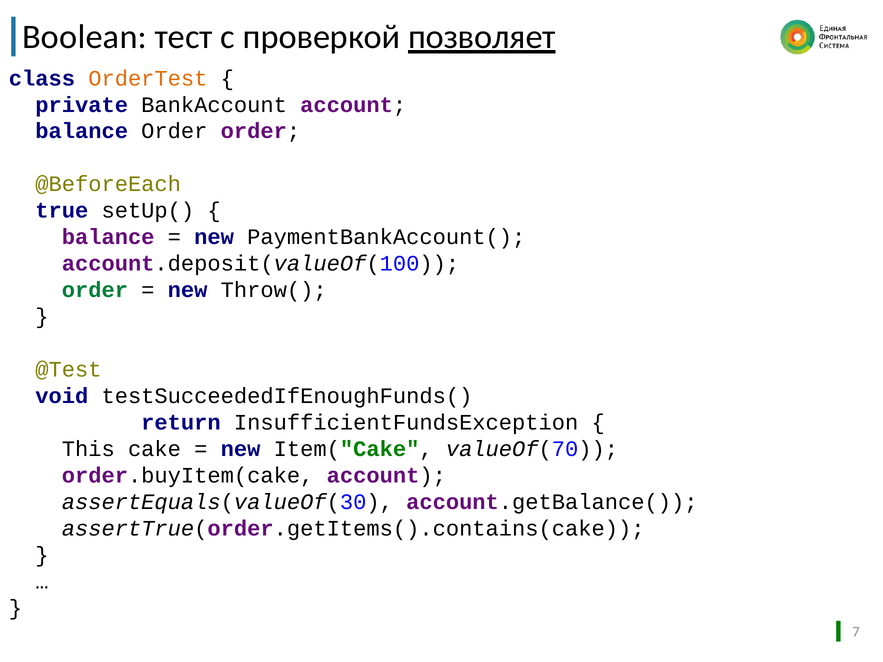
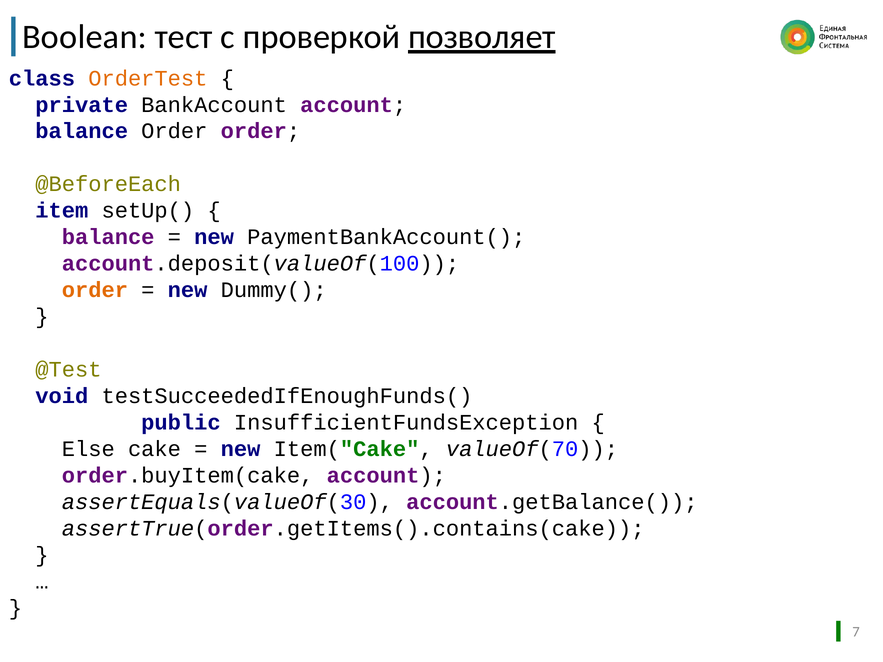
true: true -> item (62, 211)
order colour: green -> orange (95, 290)
Throw(: Throw( -> Dummy( (274, 290)
return: return -> public (181, 423)
This: This -> Else (88, 449)
